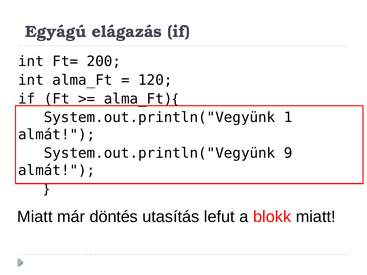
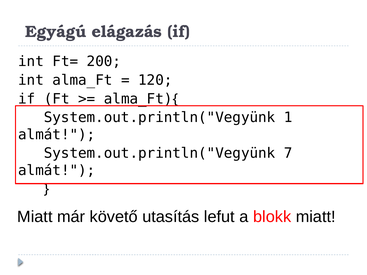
9: 9 -> 7 (288, 153)
döntés: döntés -> követő (114, 217)
